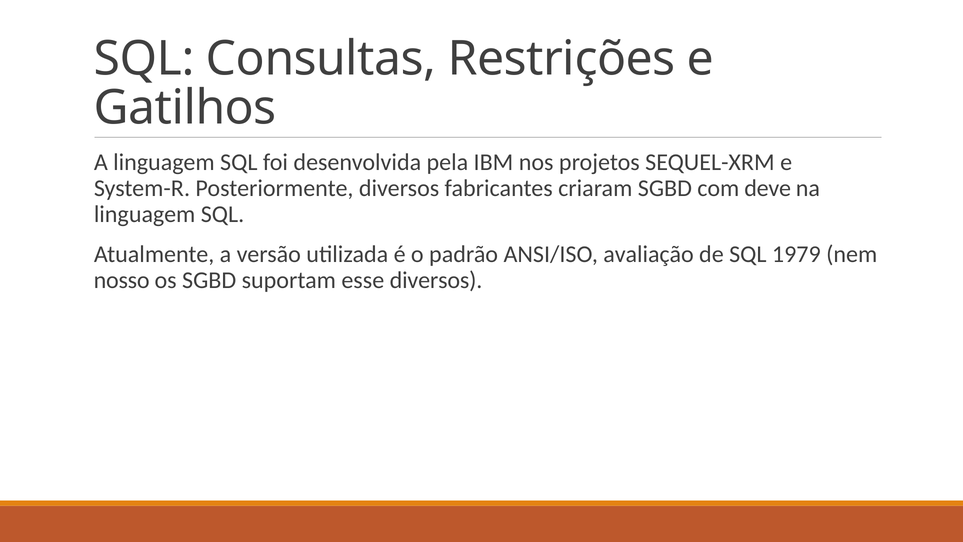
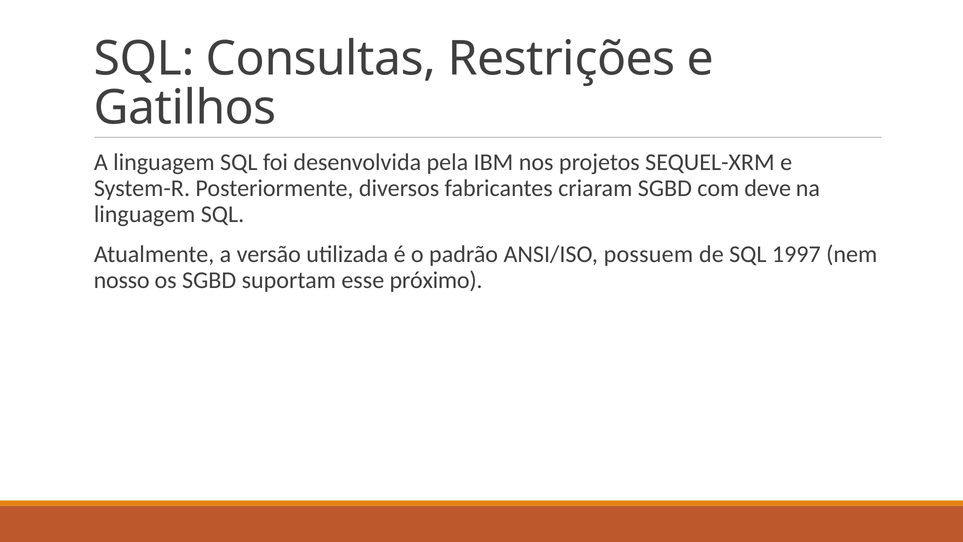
avaliação: avaliação -> possuem (648, 254)
1979: 1979 -> 1997 (796, 254)
esse diversos: diversos -> próximo (436, 280)
